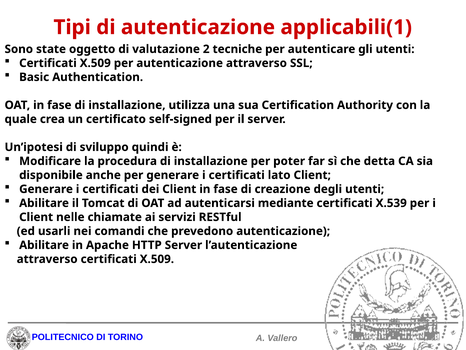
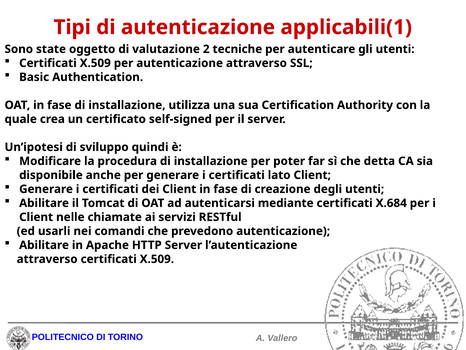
X.539: X.539 -> X.684 (391, 203)
